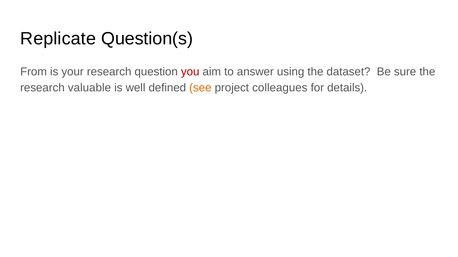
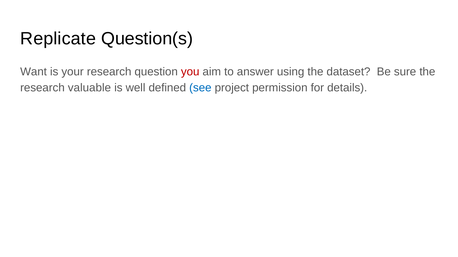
From: From -> Want (34, 72)
see colour: orange -> blue (200, 88)
colleagues: colleagues -> permission (280, 88)
